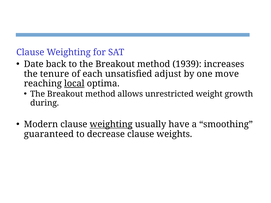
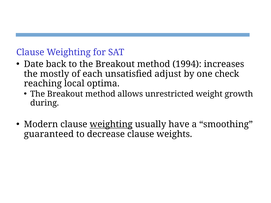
1939: 1939 -> 1994 (187, 64)
tenure: tenure -> mostly (55, 74)
move: move -> check (227, 74)
local underline: present -> none (74, 84)
